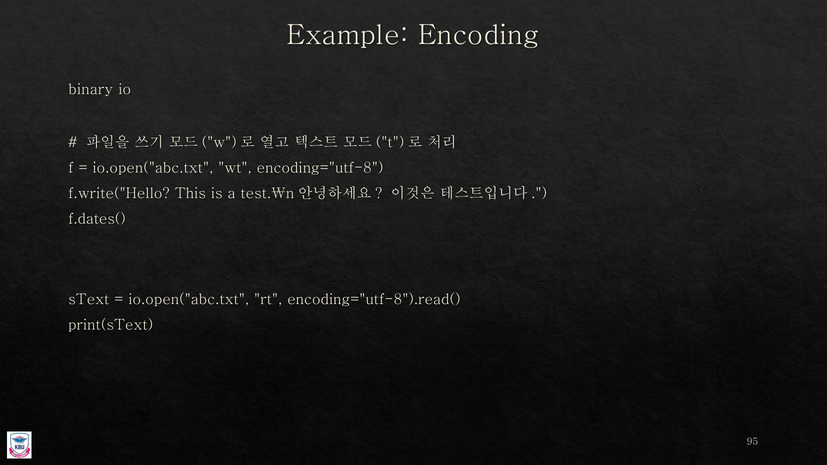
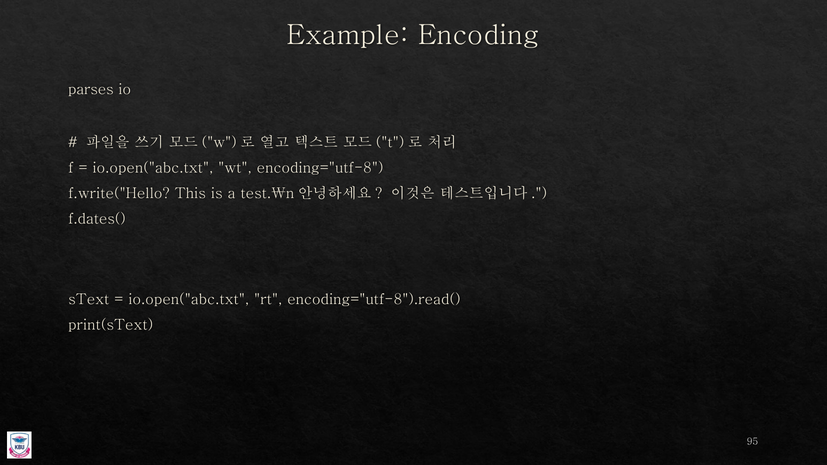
binary: binary -> parses (91, 89)
